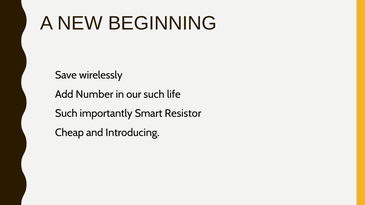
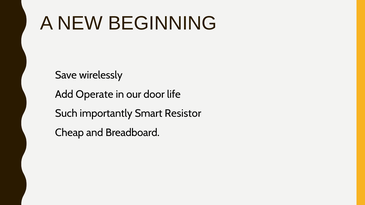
Number: Number -> Operate (94, 94)
our such: such -> door (154, 94)
Introducing: Introducing -> Breadboard (133, 133)
